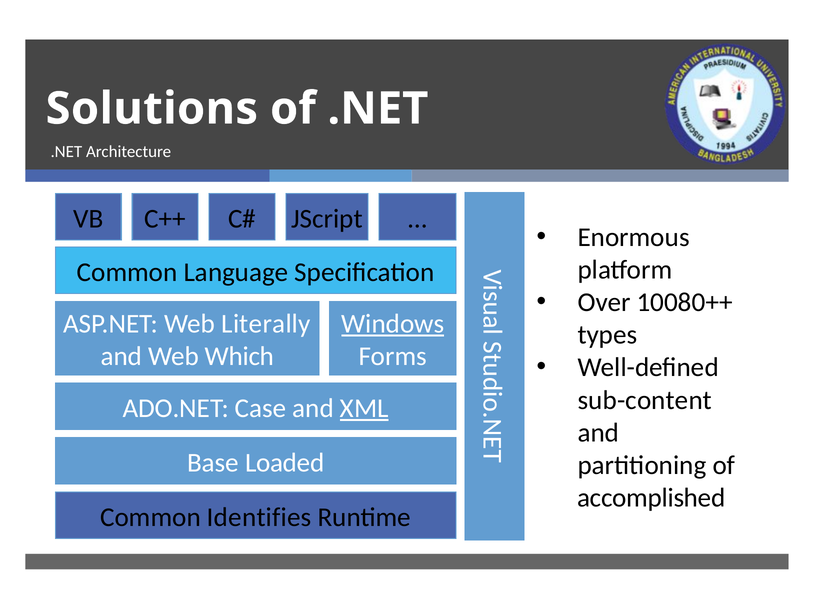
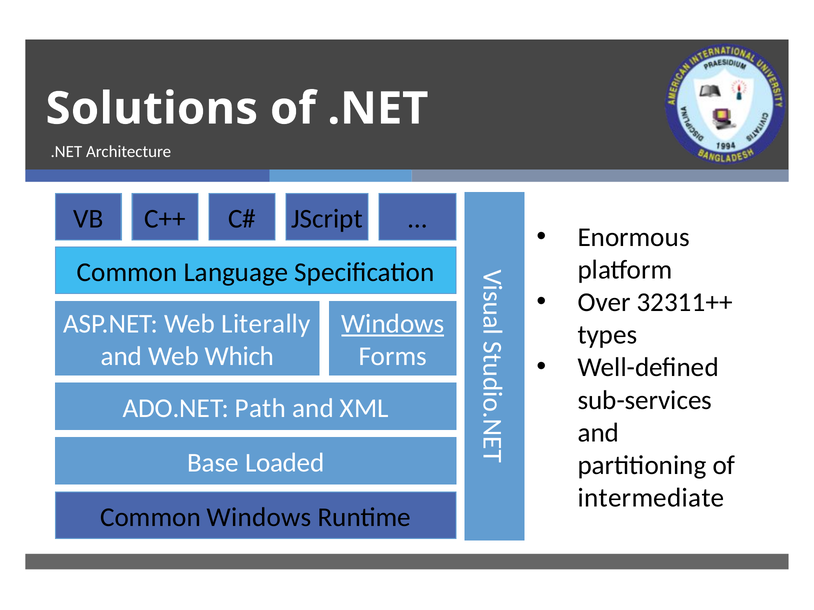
10080++: 10080++ -> 32311++ (685, 303)
sub-content: sub-content -> sub-services (645, 400)
Case: Case -> Path (260, 409)
XML underline: present -> none (364, 409)
accomplished: accomplished -> intermediate (651, 498)
Common Identifies: Identifies -> Windows (259, 518)
